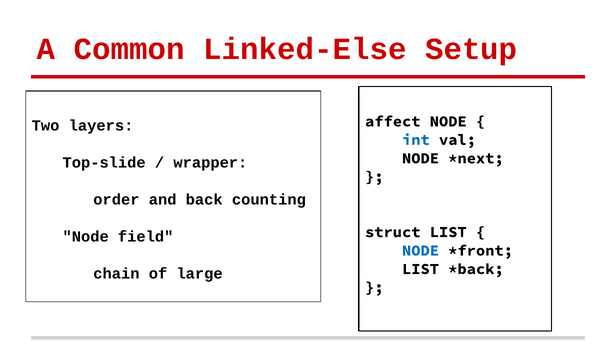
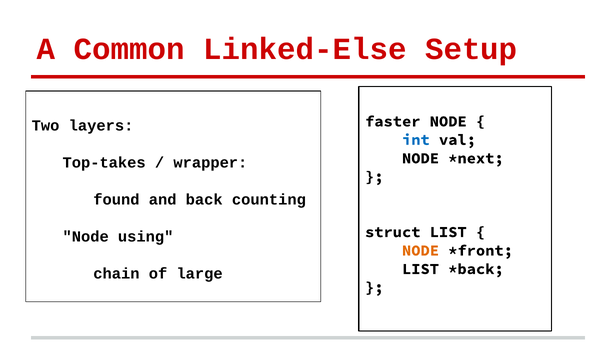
affect: affect -> faster (393, 122)
Top-slide: Top-slide -> Top-takes (104, 163)
order: order -> found (116, 200)
field: field -> using (146, 237)
NODE colour: blue -> orange (420, 251)
